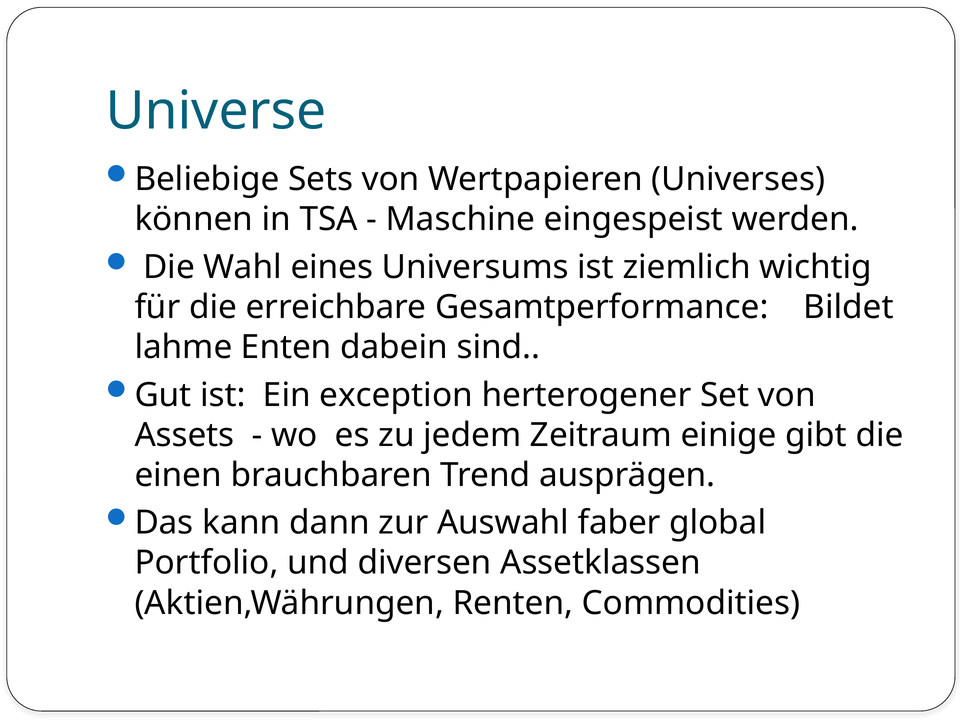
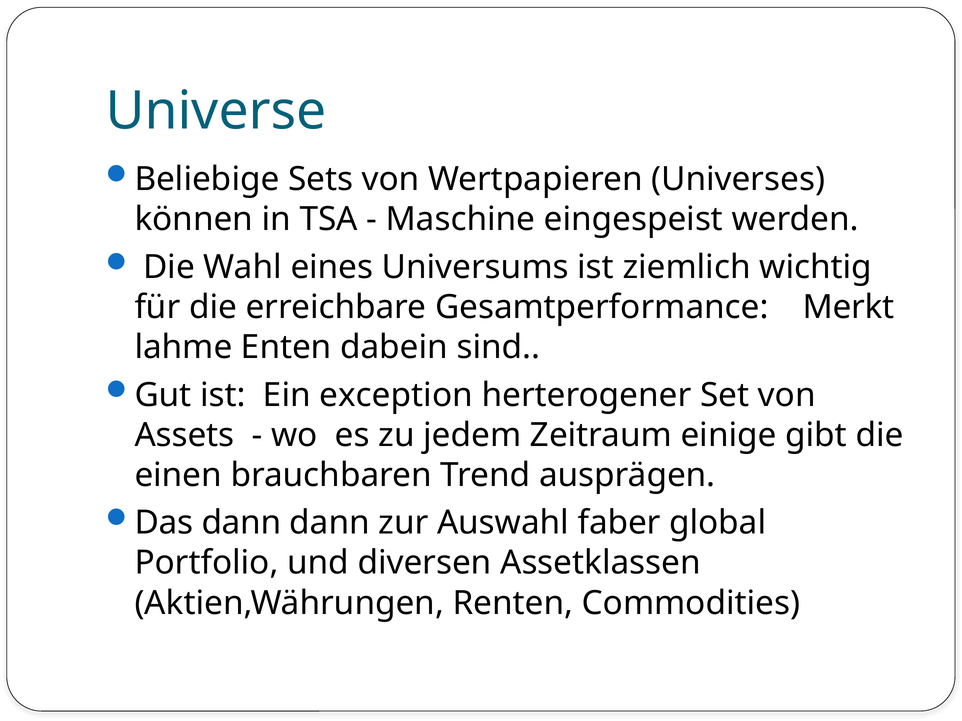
Bildet: Bildet -> Merkt (849, 307)
Das kann: kann -> dann (242, 523)
